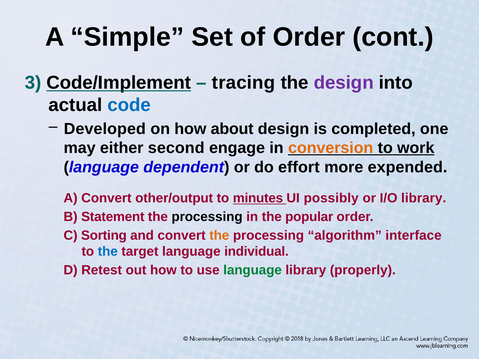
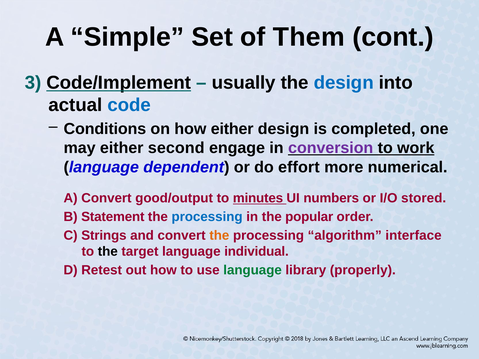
of Order: Order -> Them (309, 37)
tracing: tracing -> usually (244, 83)
design colour: purple -> blue (344, 83)
Developed: Developed -> Conditions (105, 129)
how about: about -> either (232, 129)
conversion colour: orange -> purple (331, 148)
expended: expended -> numerical (408, 167)
other/output: other/output -> good/output (174, 198)
possibly: possibly -> numbers (331, 198)
I/O library: library -> stored (424, 198)
processing colour: black -> blue (207, 217)
Sorting: Sorting -> Strings (104, 236)
the colour: blue -> black (108, 252)
